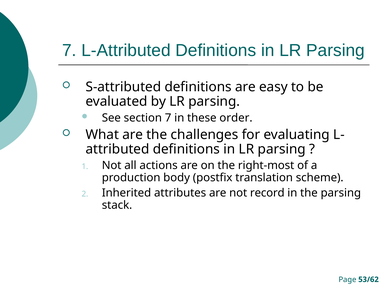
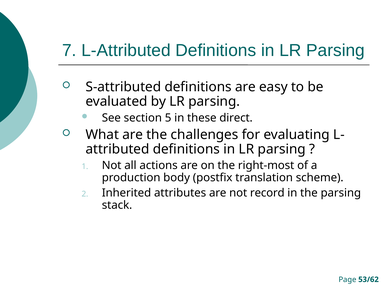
section 7: 7 -> 5 (168, 118)
order: order -> direct (236, 118)
